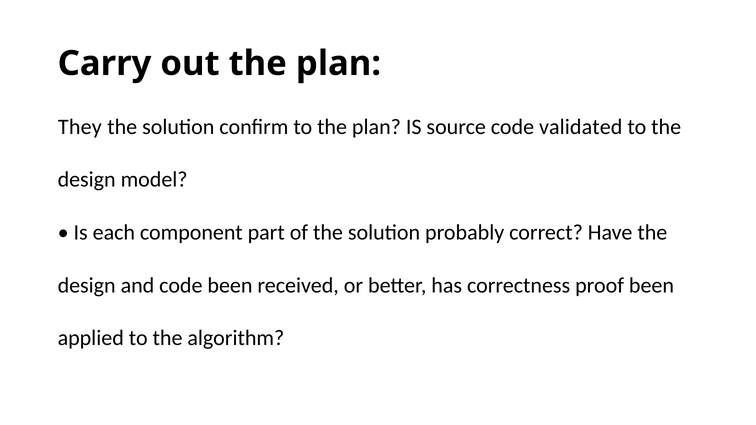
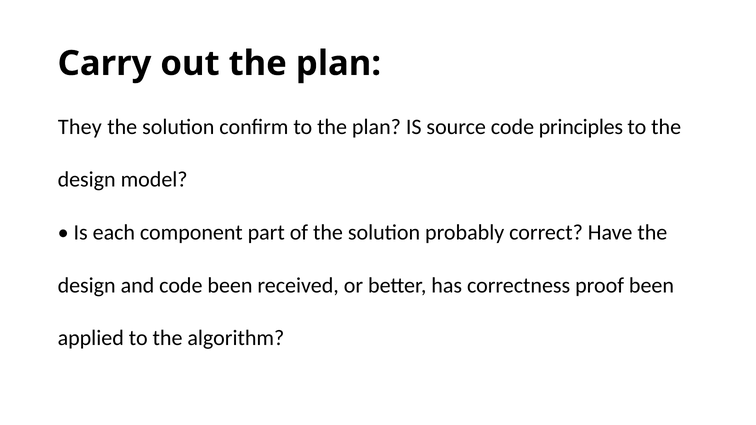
validated: validated -> principles (581, 127)
